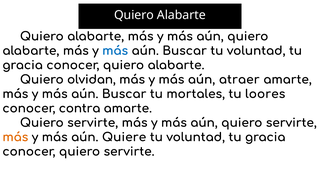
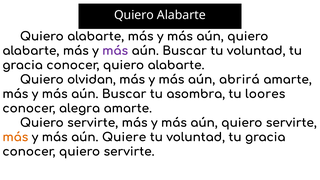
más colour: blue -> purple (115, 51)
atraer: atraer -> abrirá (239, 80)
mortales: mortales -> asombra (196, 94)
contra: contra -> alegra (80, 108)
